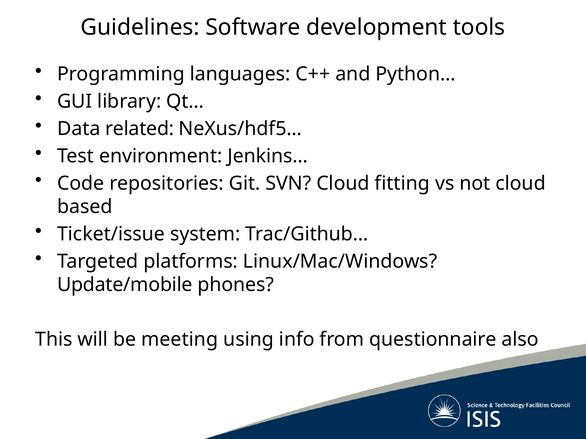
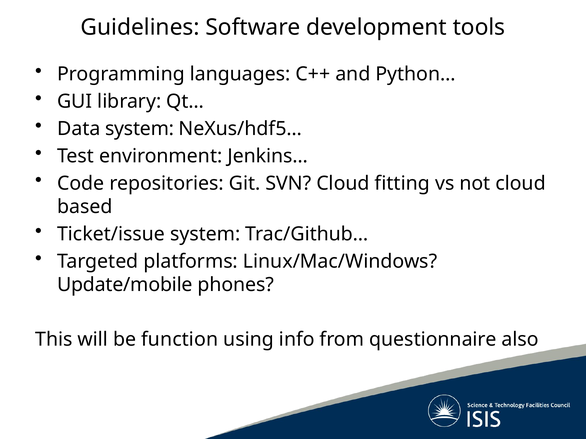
Data related: related -> system (140, 129)
meeting: meeting -> function (180, 340)
